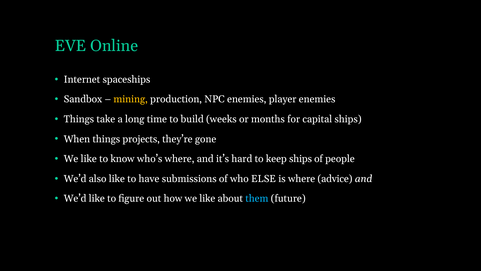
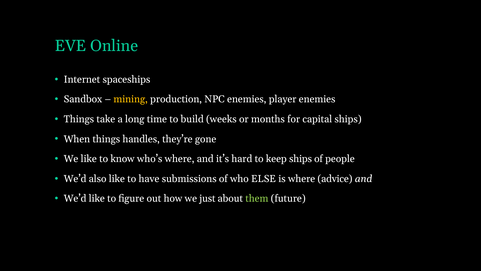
projects: projects -> handles (141, 139)
how we like: like -> just (207, 198)
them colour: light blue -> light green (257, 198)
